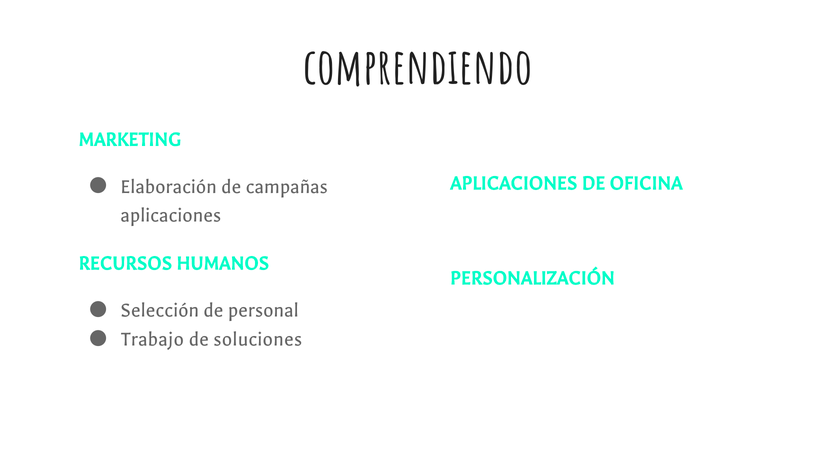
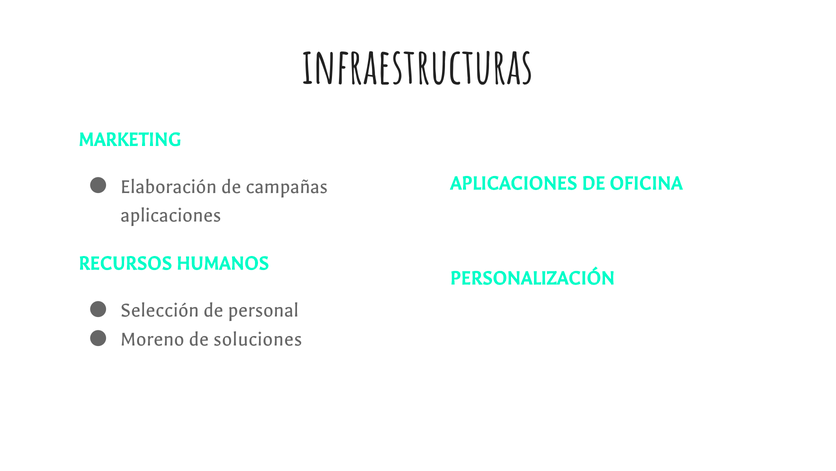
comprendiendo: comprendiendo -> infraestructuras (418, 68)
Trabajo: Trabajo -> Moreno (152, 338)
